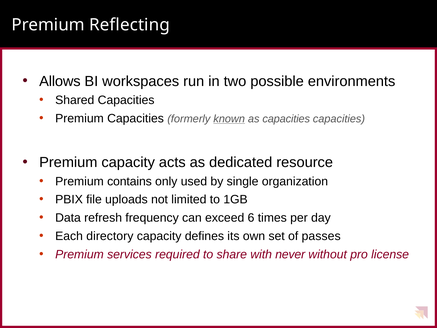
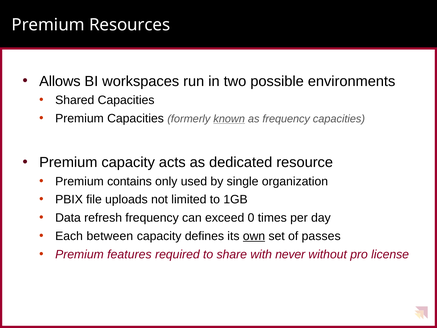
Reflecting: Reflecting -> Resources (130, 25)
as capacities: capacities -> frequency (286, 119)
6: 6 -> 0 (251, 218)
directory: directory -> between (110, 236)
own underline: none -> present (254, 236)
services: services -> features (129, 254)
